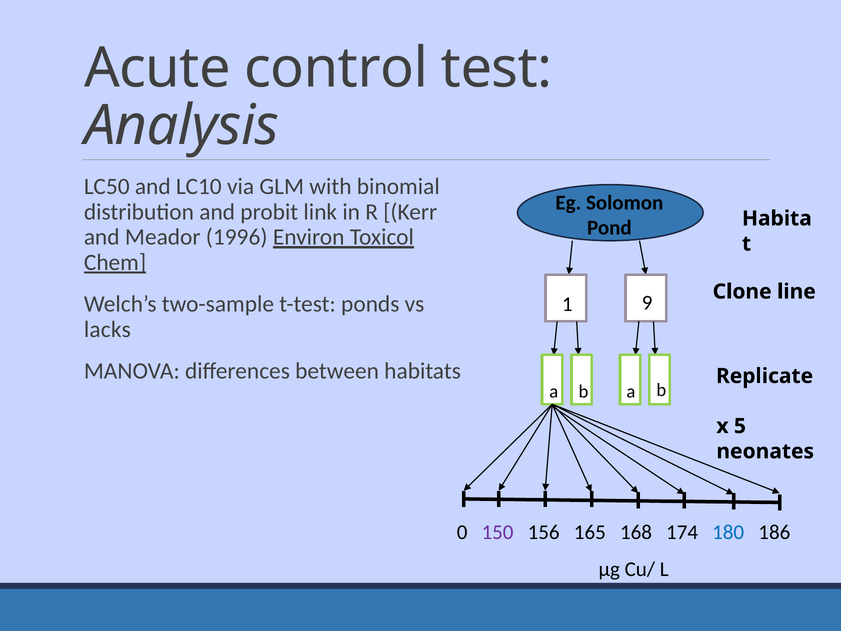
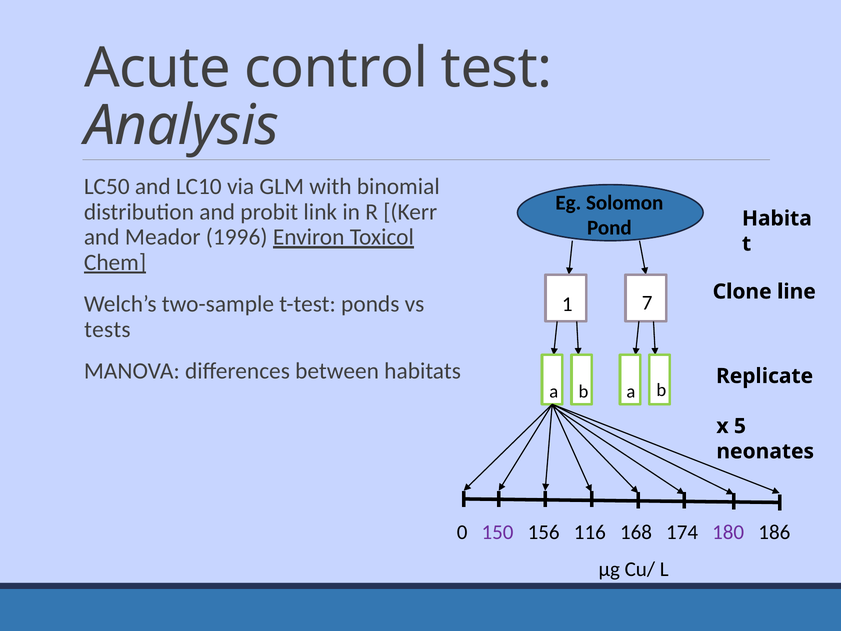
9: 9 -> 7 (647, 303)
lacks: lacks -> tests (107, 329)
165: 165 -> 116 (590, 532)
180 colour: blue -> purple (728, 532)
